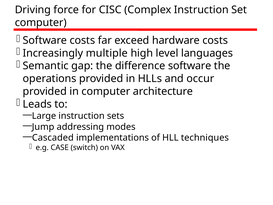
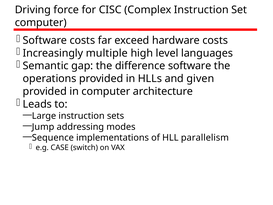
occur: occur -> given (200, 79)
Cascaded: Cascaded -> Sequence (53, 138)
techniques: techniques -> parallelism (205, 138)
